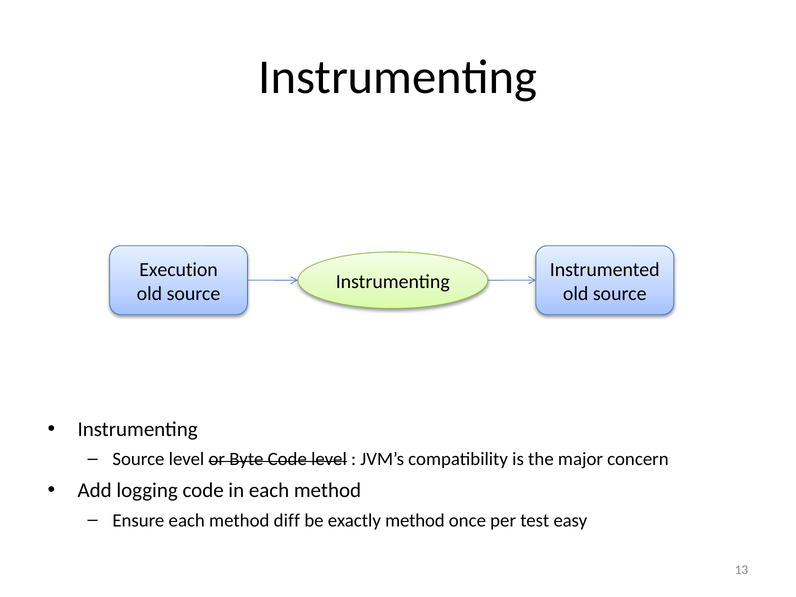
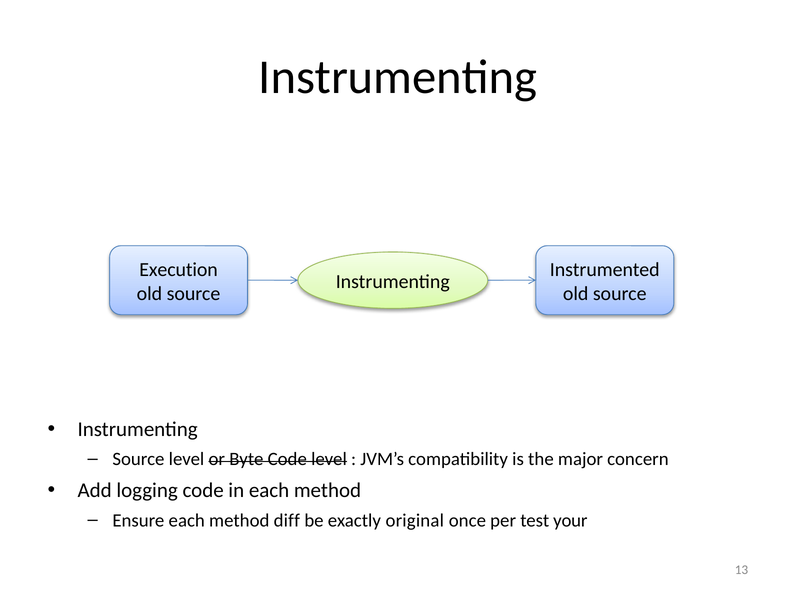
exactly method: method -> original (415, 520)
easy: easy -> your (570, 520)
